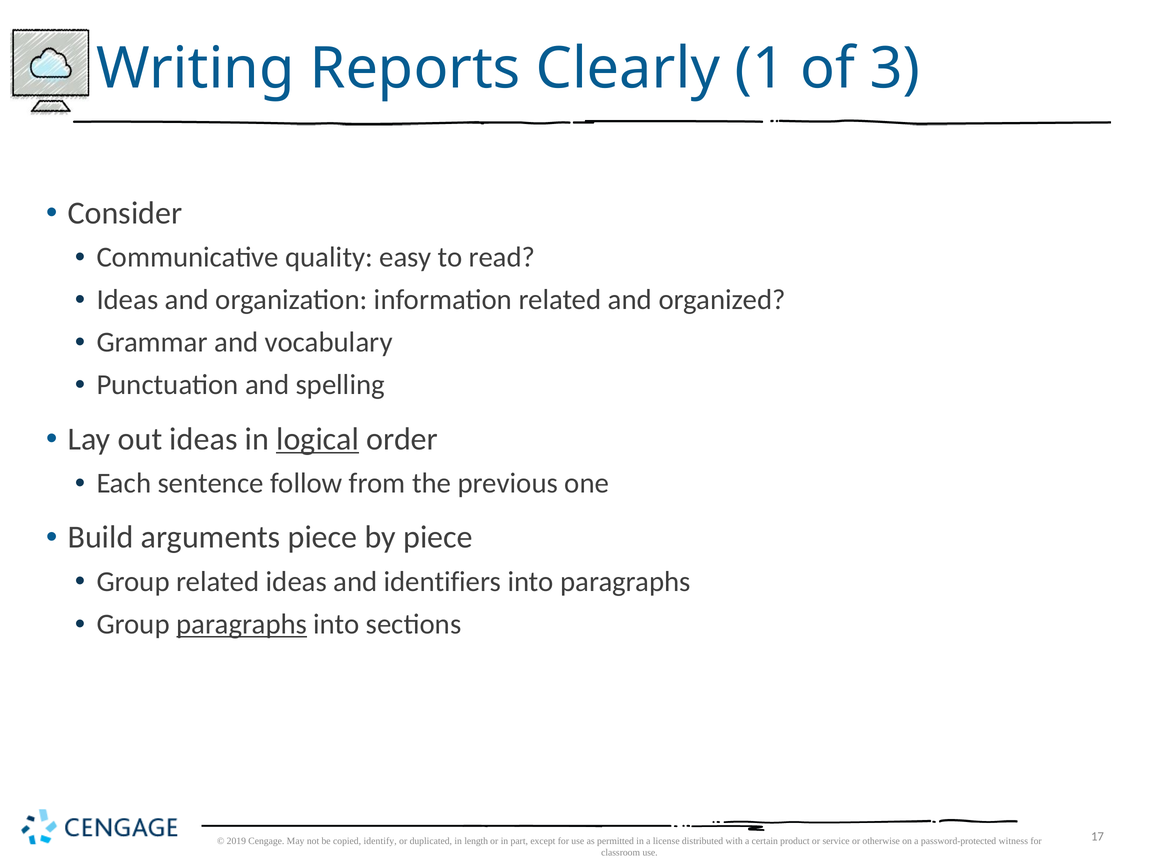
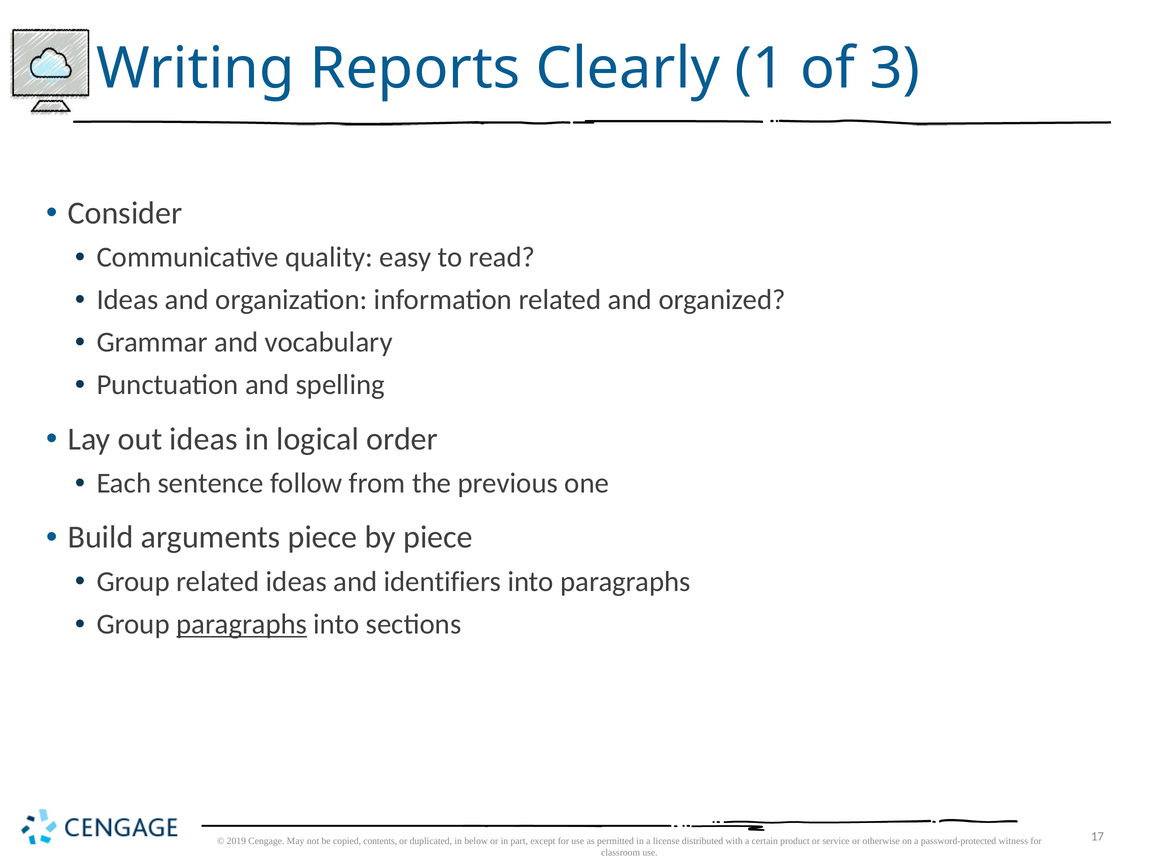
logical underline: present -> none (318, 439)
identify: identify -> contents (380, 841)
length: length -> below (476, 841)
